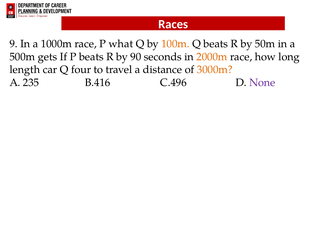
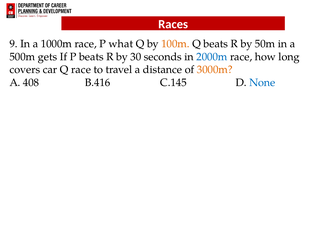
90: 90 -> 30 (136, 57)
2000m colour: orange -> blue (212, 57)
length: length -> covers (25, 70)
Q four: four -> race (81, 70)
235: 235 -> 408 (31, 83)
C.496: C.496 -> C.145 (173, 83)
None colour: purple -> blue (262, 83)
